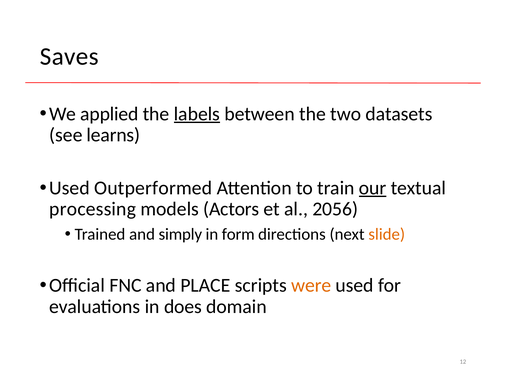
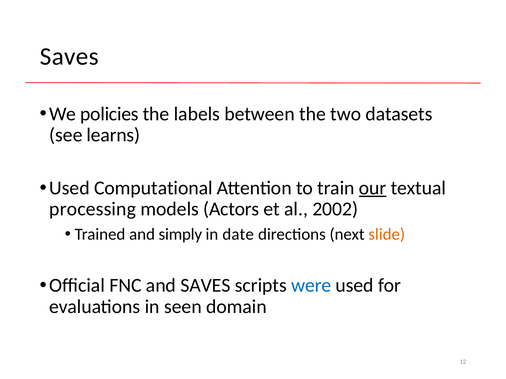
applied: applied -> policies (109, 114)
labels underline: present -> none (197, 114)
Outperformed: Outperformed -> Computational (153, 188)
2056: 2056 -> 2002 (335, 209)
form: form -> date (238, 234)
and PLACE: PLACE -> SAVES (205, 286)
were colour: orange -> blue (311, 286)
does: does -> seen (183, 307)
